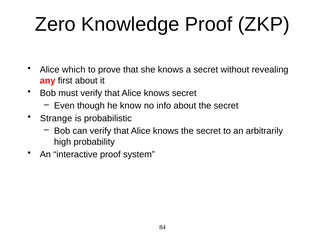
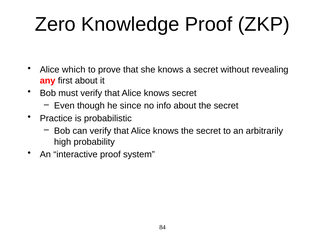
know: know -> since (131, 106)
Strange: Strange -> Practice (56, 119)
